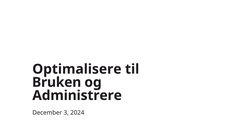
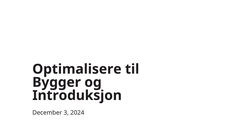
Bruken: Bruken -> Bygger (57, 82)
Administrere: Administrere -> Introduksjon (77, 96)
